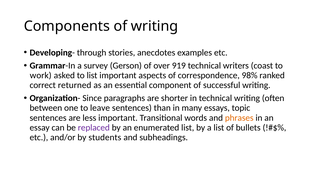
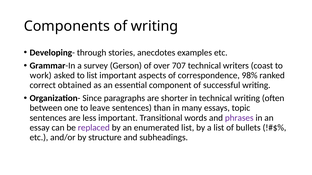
919: 919 -> 707 (179, 66)
returned: returned -> obtained (75, 85)
phrases colour: orange -> purple (239, 118)
students: students -> structure (105, 138)
